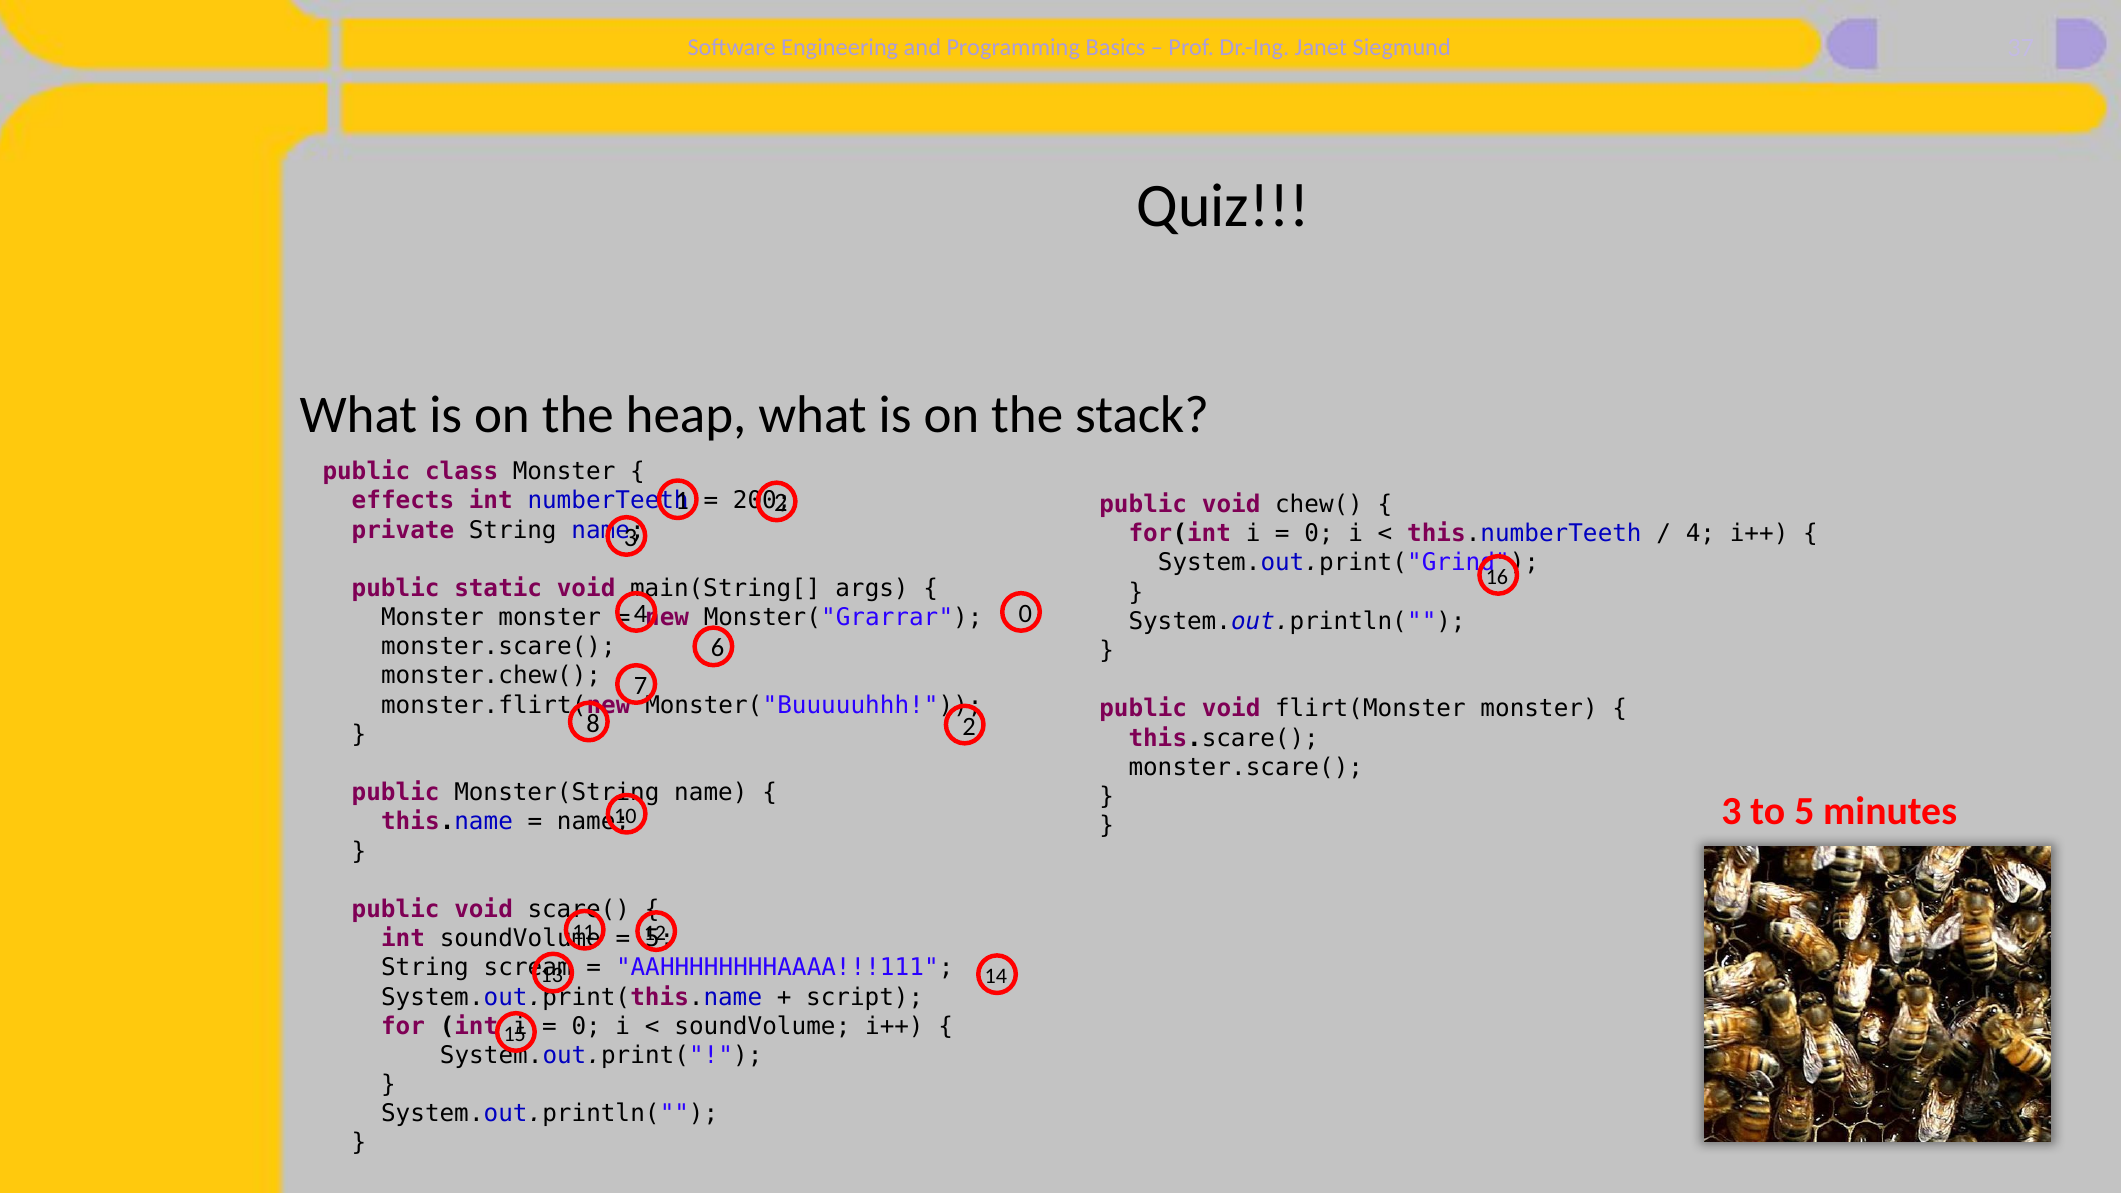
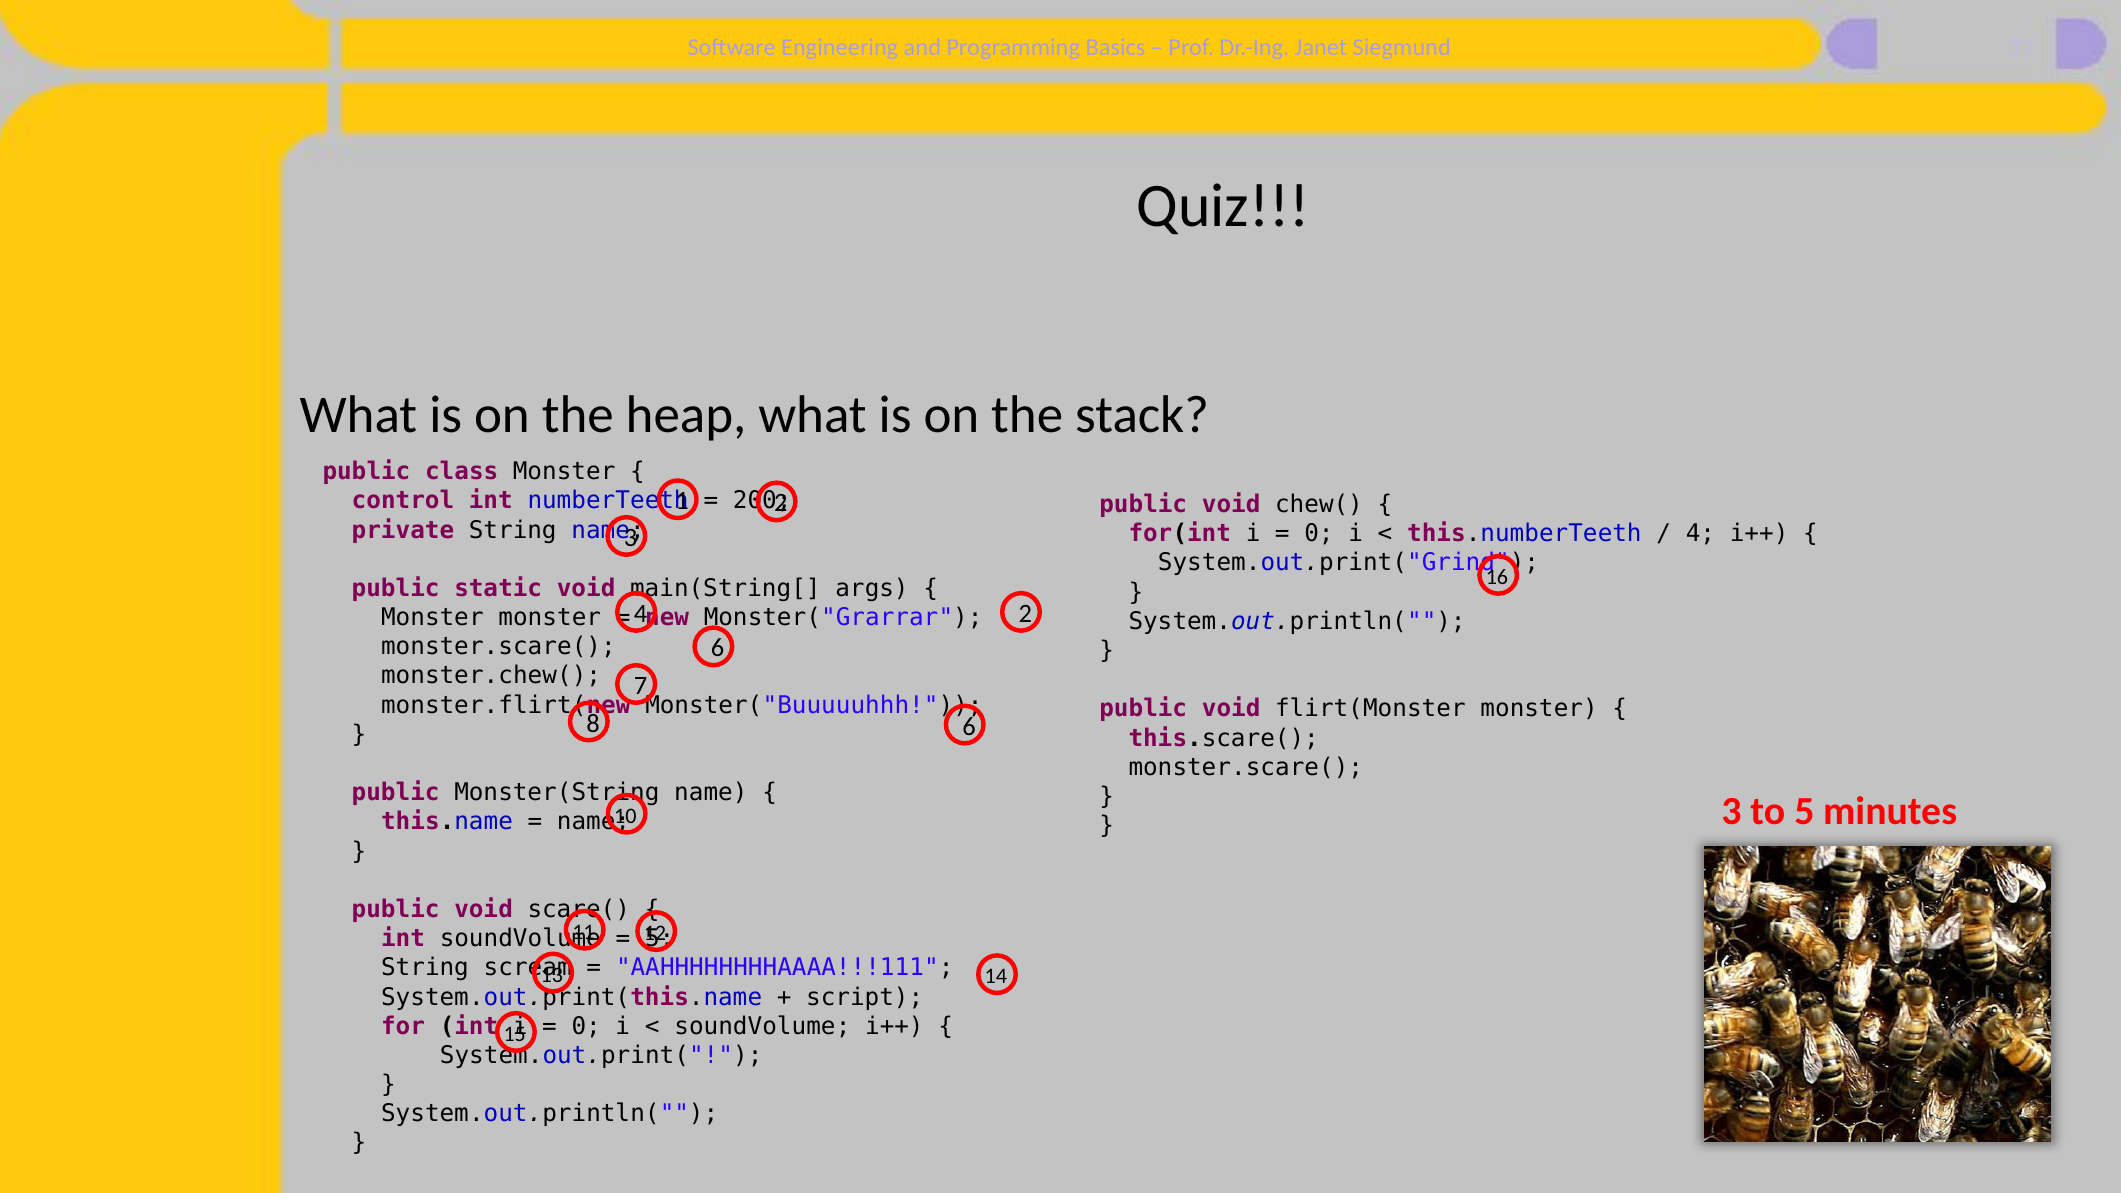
effects: effects -> control (403, 501)
4 0: 0 -> 2 (1025, 614)
8 2: 2 -> 6 (969, 726)
